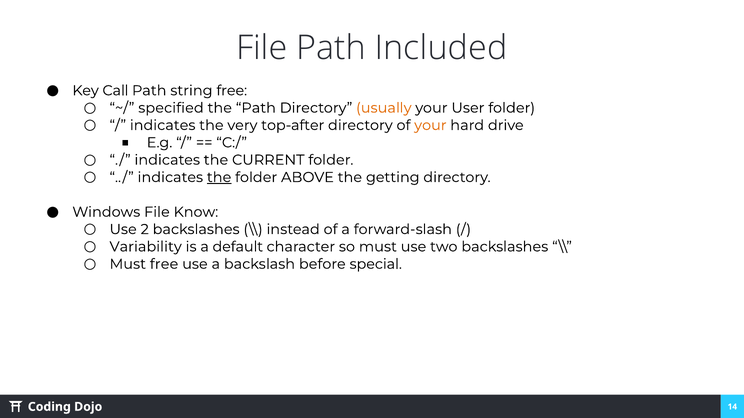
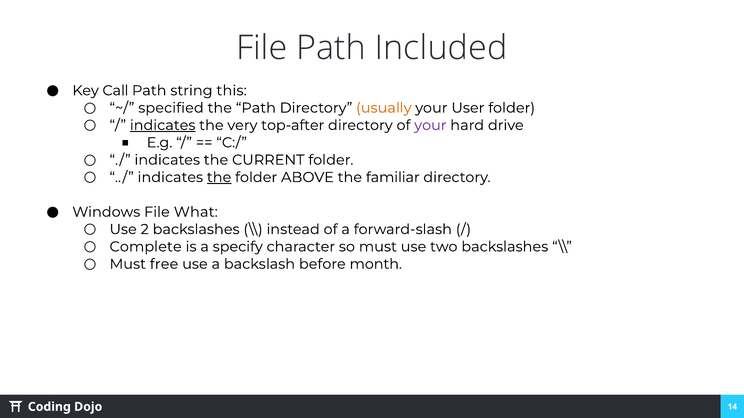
string free: free -> this (232, 91)
indicates underline: none -> present (163, 125)
your colour: orange -> purple (430, 125)
getting: getting -> familiar (393, 178)
Know: Know -> What (196, 212)
Variability: Variability -> Complete (146, 247)
default: default -> specify (238, 247)
special: special -> month (376, 264)
